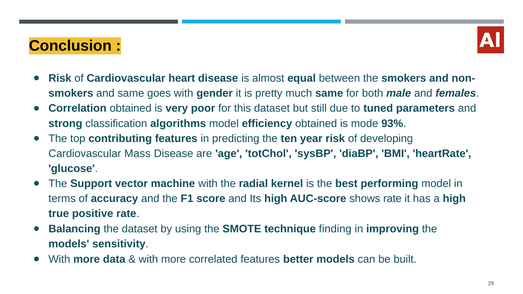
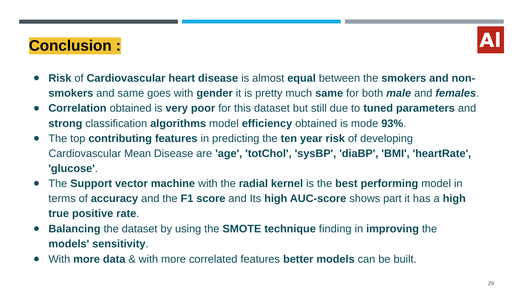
Mass: Mass -> Mean (138, 154)
shows rate: rate -> part (392, 199)
